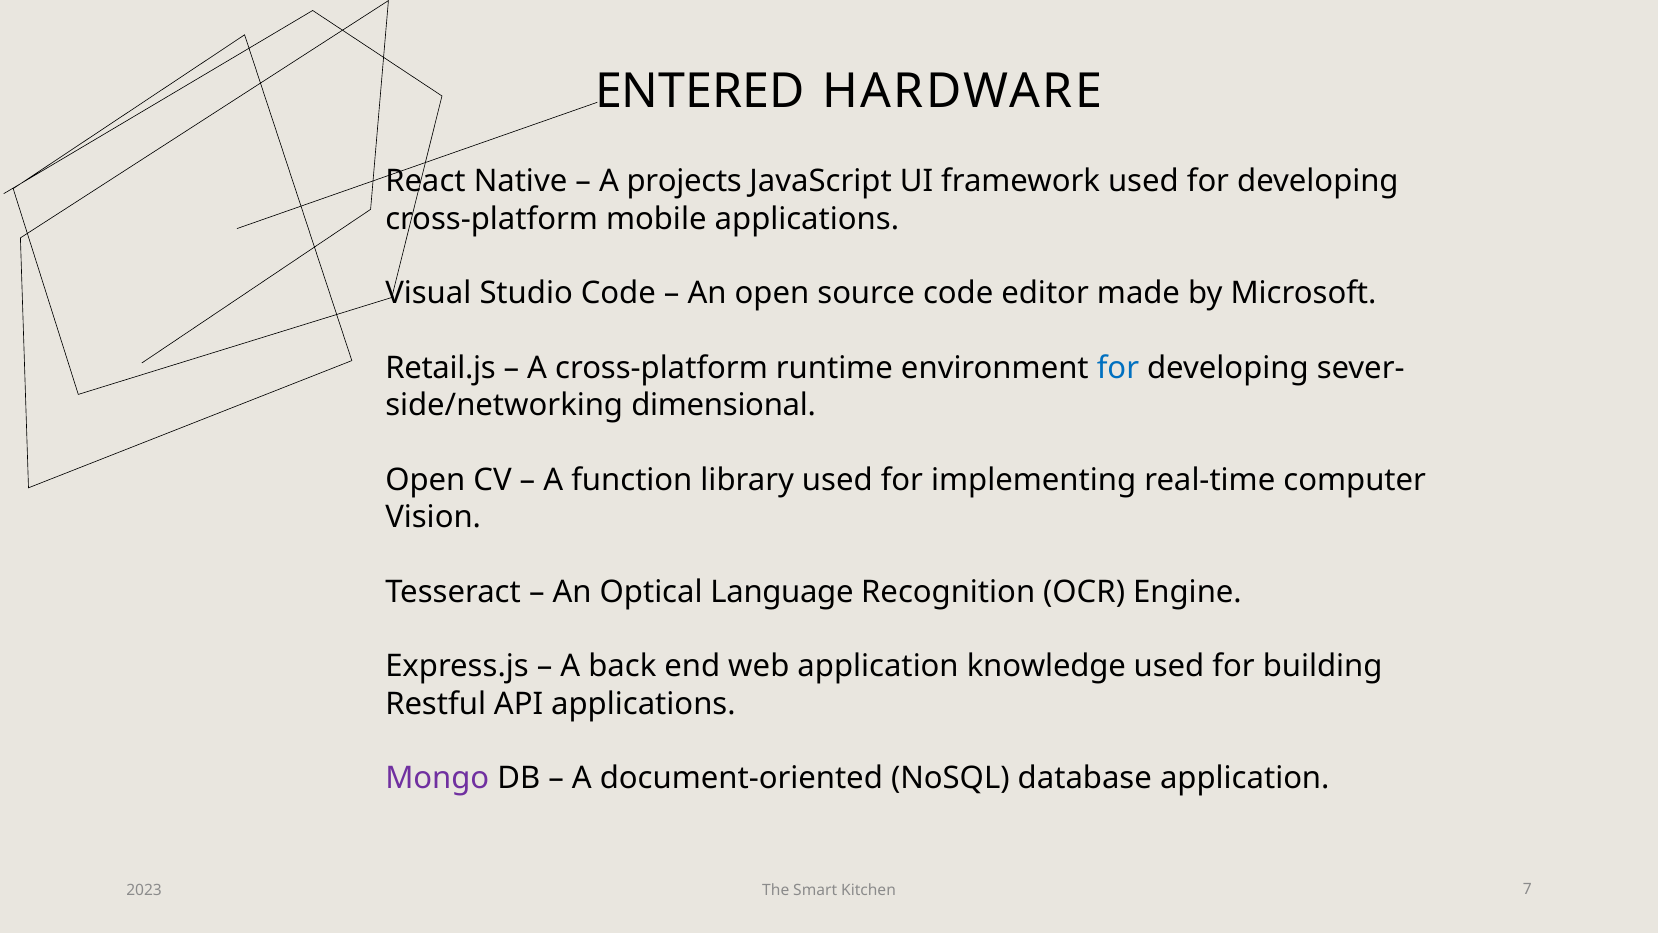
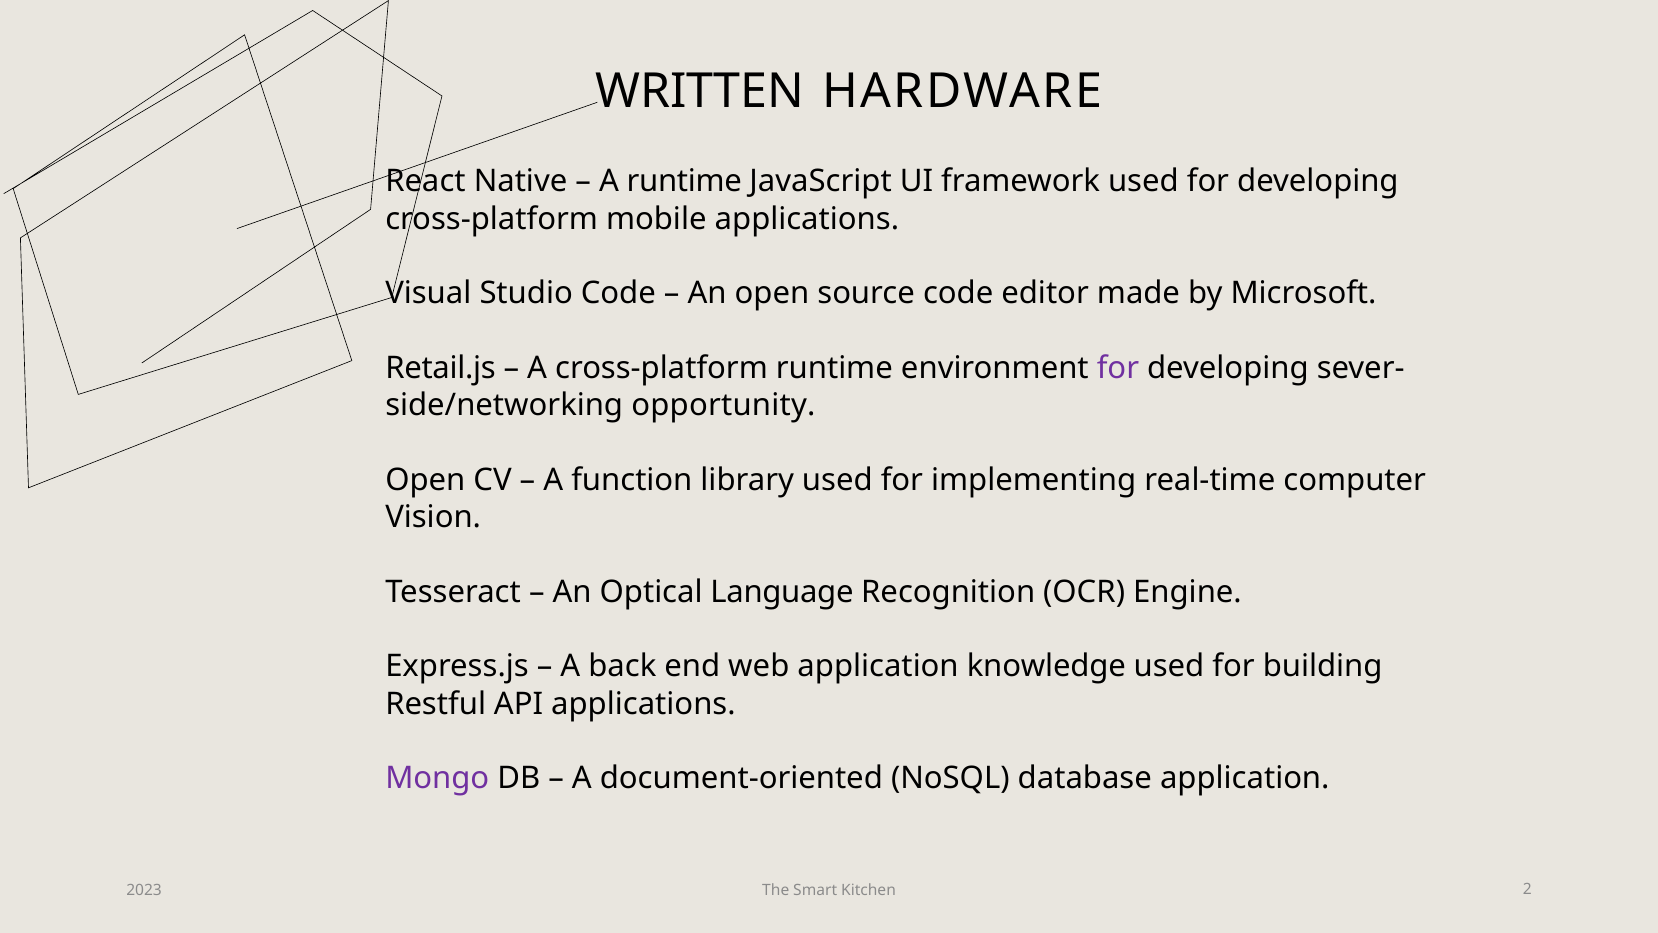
ENTERED: ENTERED -> WRITTEN (700, 92)
A projects: projects -> runtime (684, 181)
for colour: blue -> purple (1118, 368)
dimensional: dimensional -> opportunity (723, 405)
7: 7 -> 2 (1527, 889)
